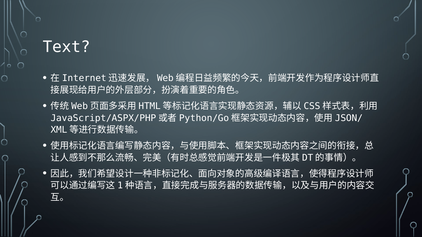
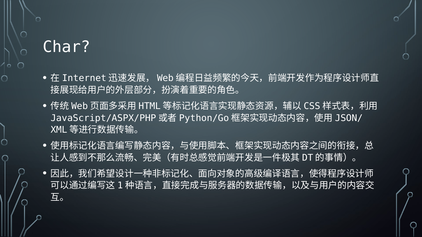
Text: Text -> Char (66, 47)
